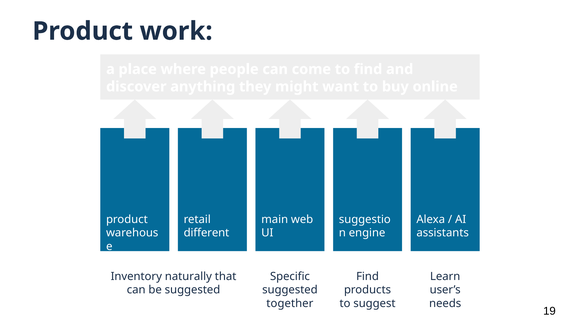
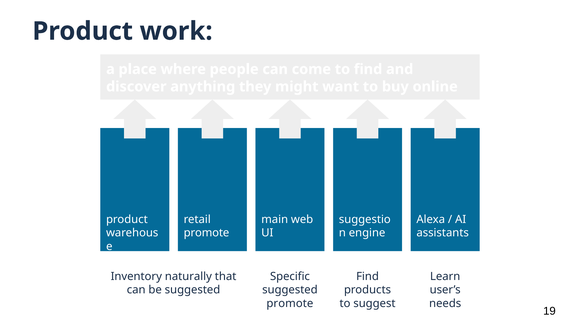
different: different -> promote (206, 233)
together: together -> promote (290, 304)
